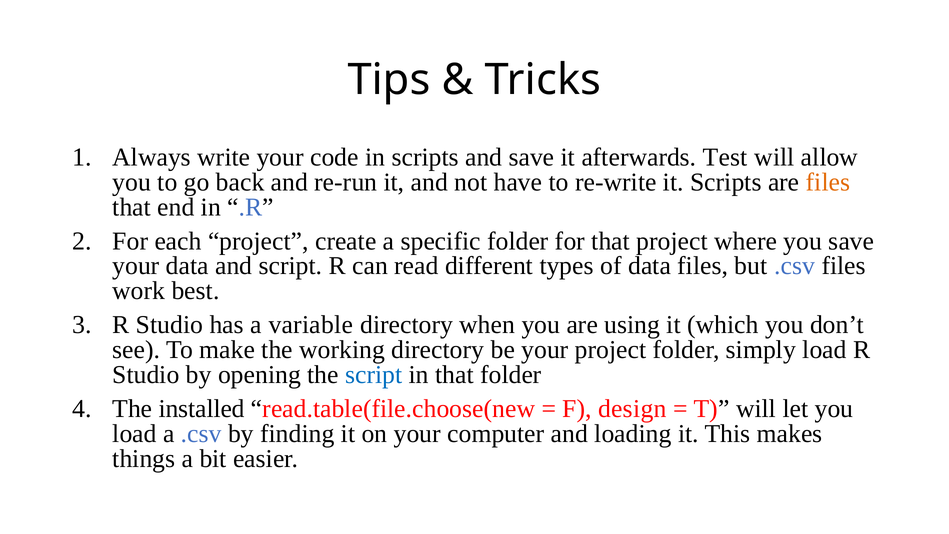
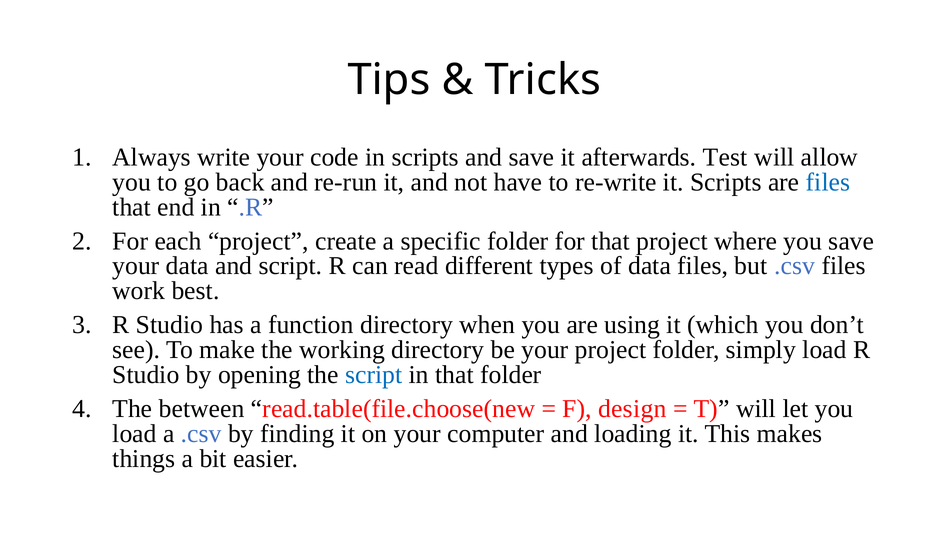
files colour: orange -> blue (828, 182)
variable: variable -> function (311, 325)
installed: installed -> between (202, 409)
